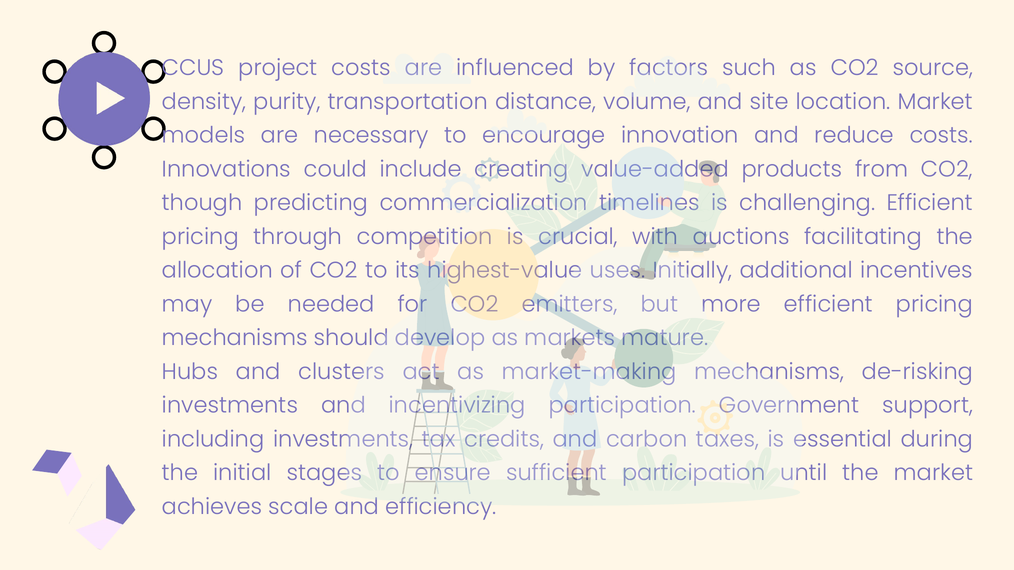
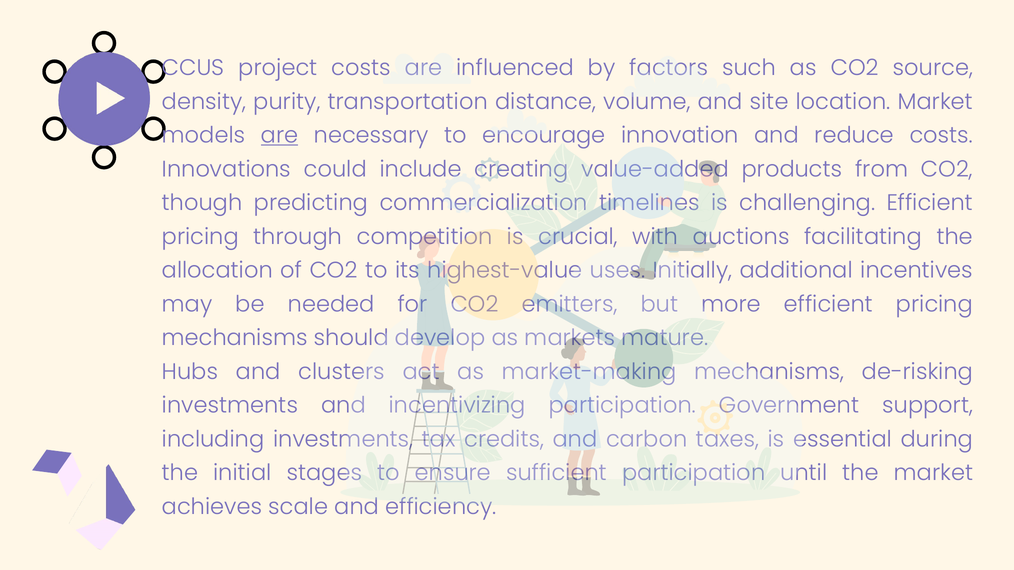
are underline: none -> present (280, 135)
